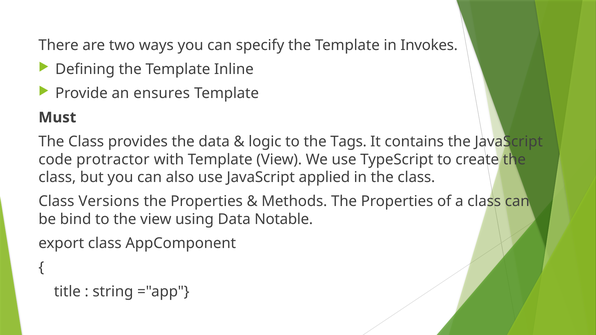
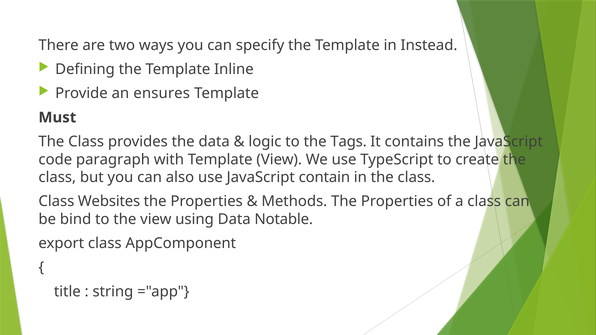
Invokes: Invokes -> Instead (429, 45)
protractor: protractor -> paragraph (113, 160)
applied: applied -> contain (324, 177)
Versions: Versions -> Websites (109, 202)
